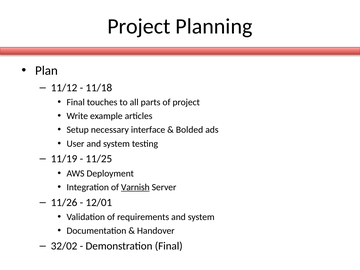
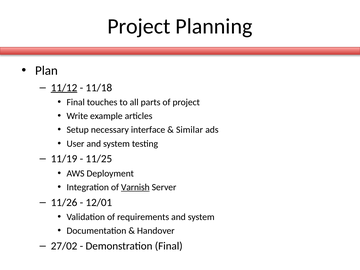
11/12 underline: none -> present (64, 88)
Bolded: Bolded -> Similar (190, 130)
32/02: 32/02 -> 27/02 (64, 246)
